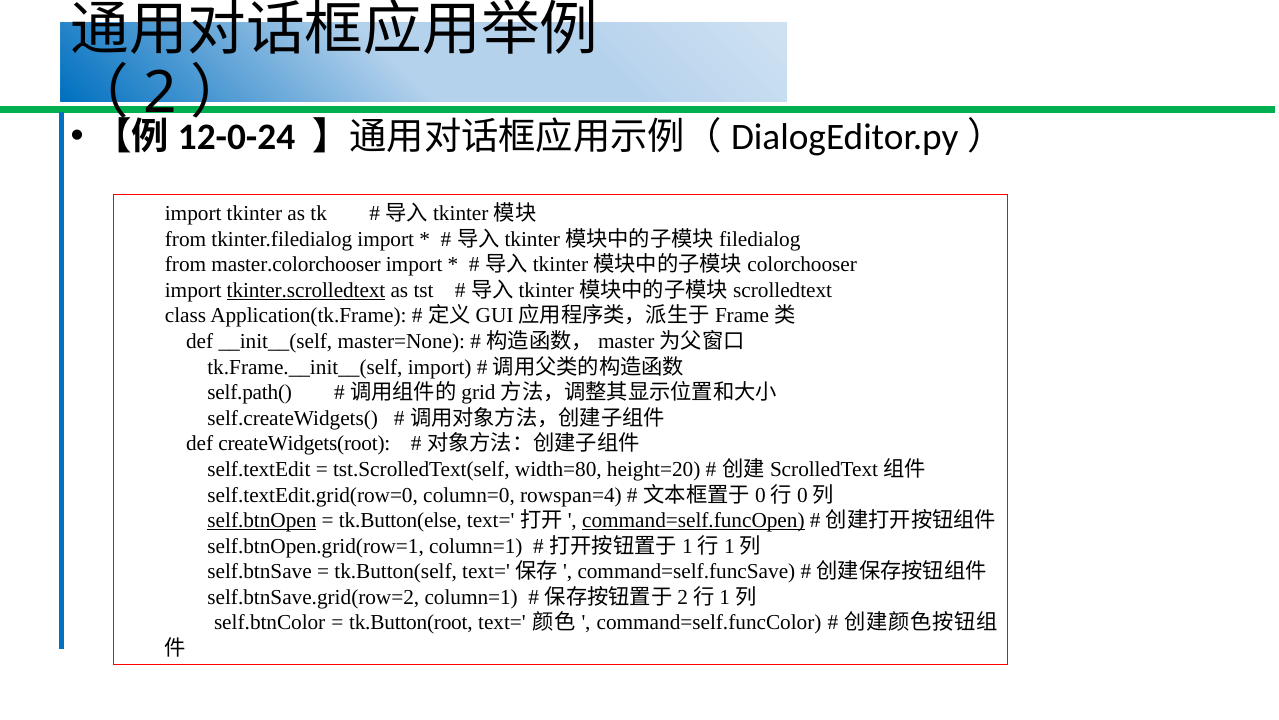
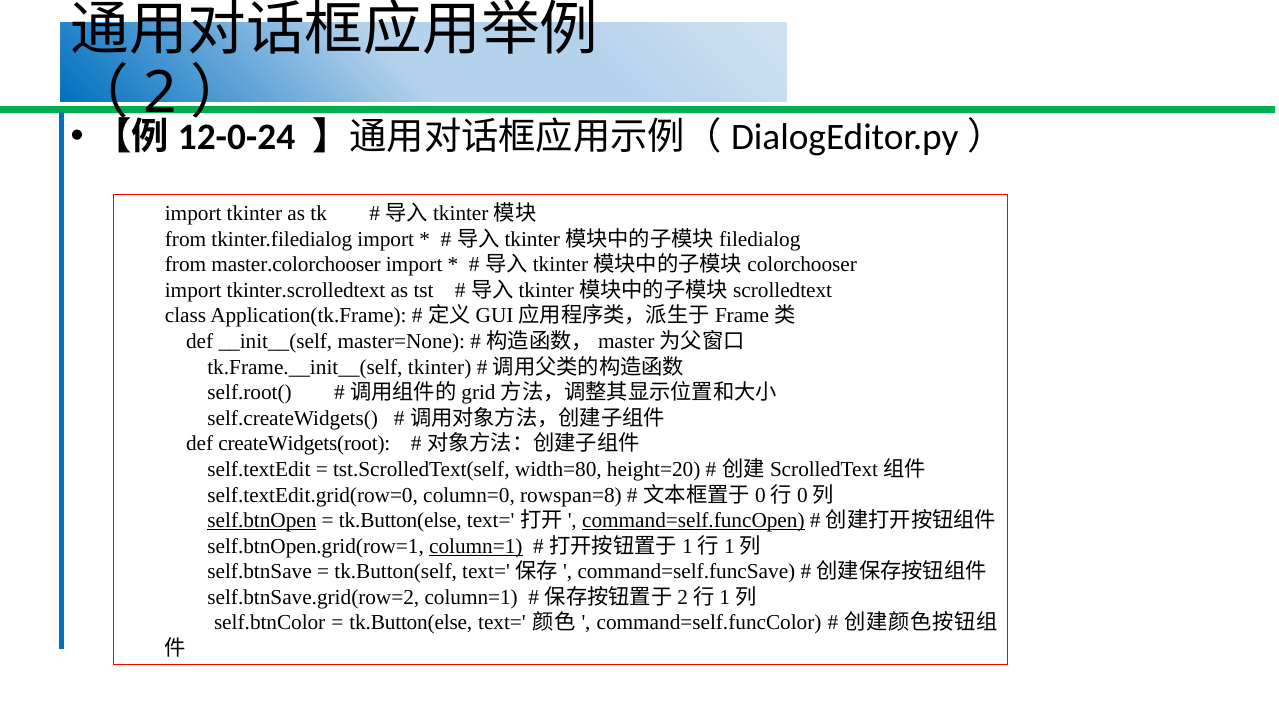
tkinter.scrolledtext underline: present -> none (306, 290)
tk.Frame.__init__(self import: import -> tkinter (440, 367)
self.path(: self.path( -> self.root( (250, 392)
rowspan=4: rowspan=4 -> rowspan=8 (571, 495)
column=1 underline: none -> present (476, 546)
tk.Button(root: tk.Button(root -> tk.Button(else (411, 622)
